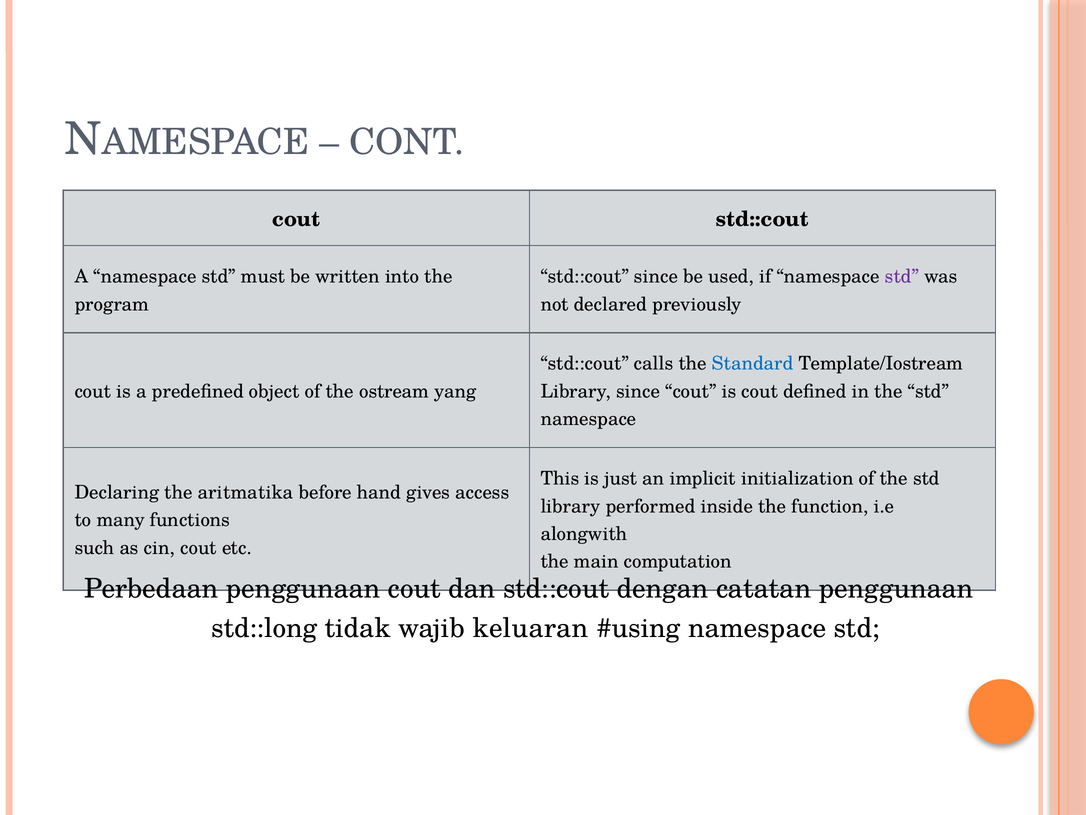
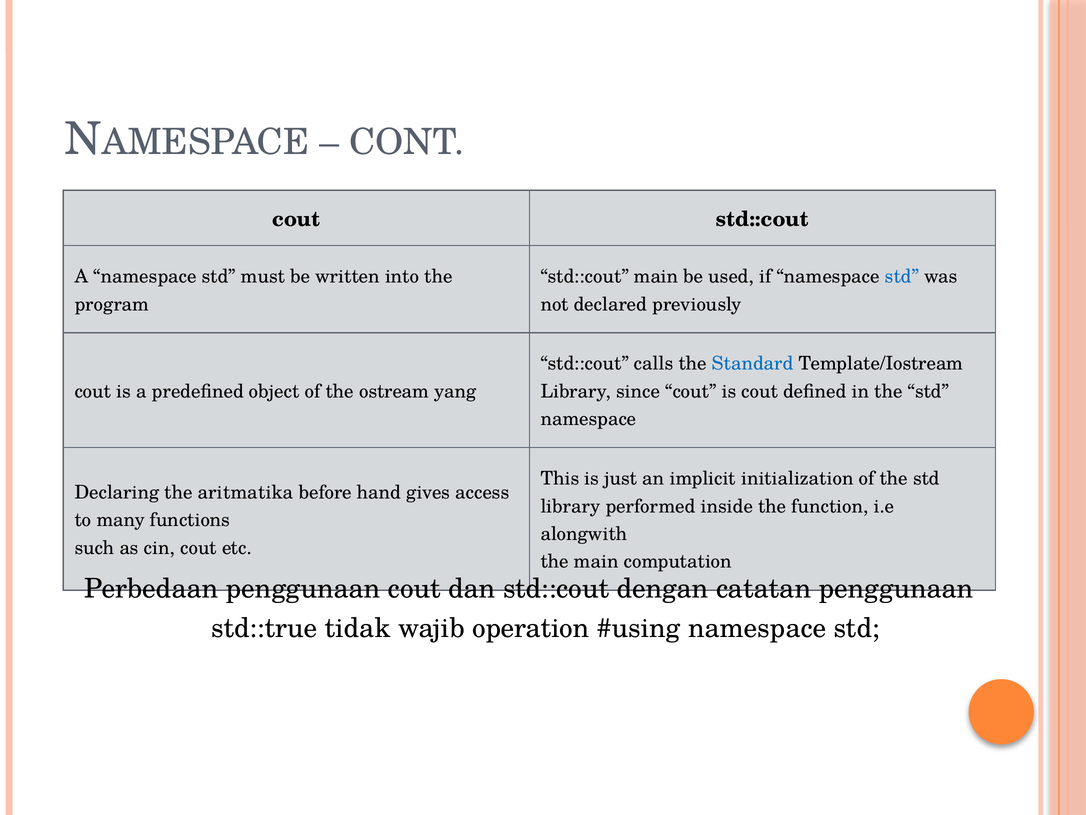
std::cout since: since -> main (656, 276)
std colour: purple -> blue (902, 276)
std::long: std::long -> std::true (264, 628)
keluaran: keluaran -> operation (531, 628)
